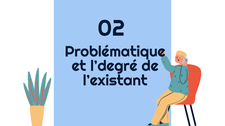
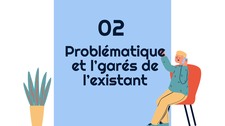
l’degré: l’degré -> l’garés (114, 66)
